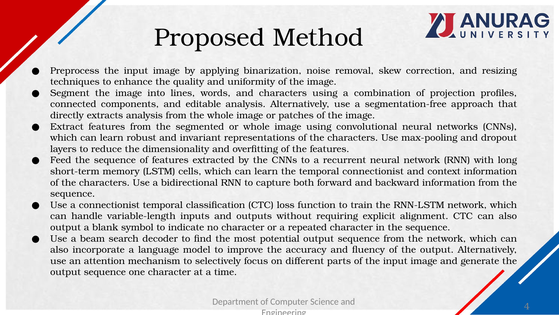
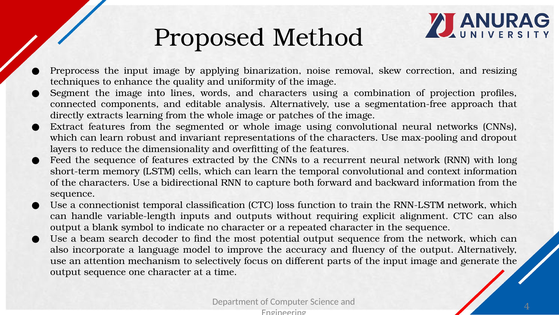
extracts analysis: analysis -> learning (144, 115)
temporal connectionist: connectionist -> convolutional (373, 171)
